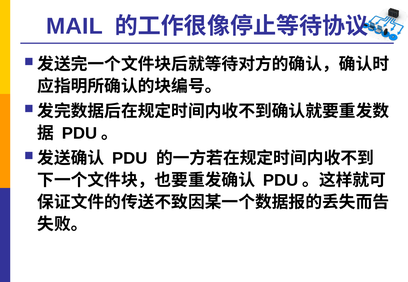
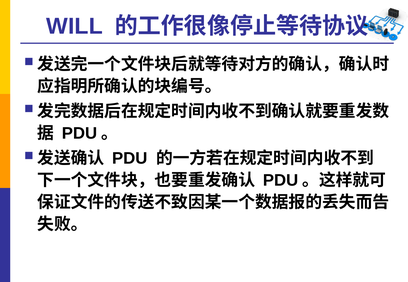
MAIL: MAIL -> WILL (75, 26)
